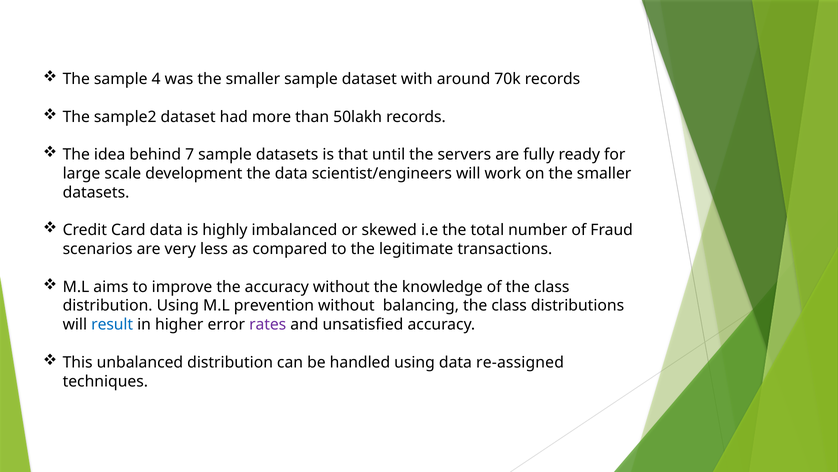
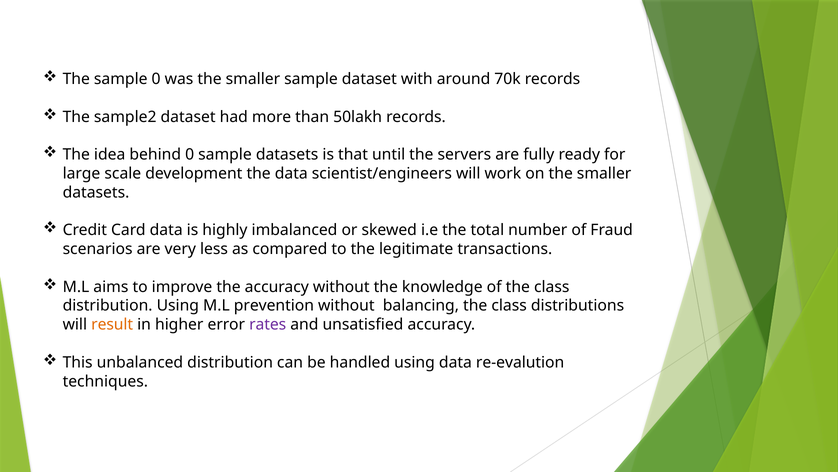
sample 4: 4 -> 0 (156, 79)
behind 7: 7 -> 0 (190, 155)
result colour: blue -> orange (112, 324)
re-assigned: re-assigned -> re-evalution (520, 362)
